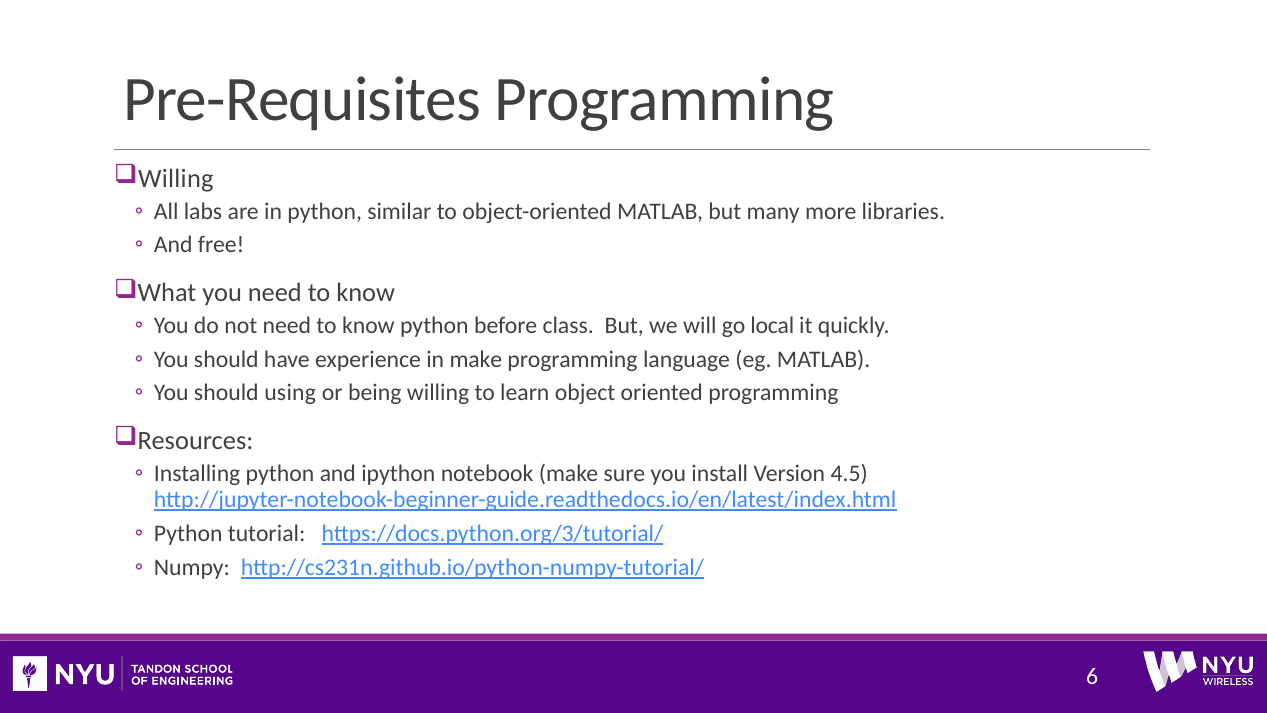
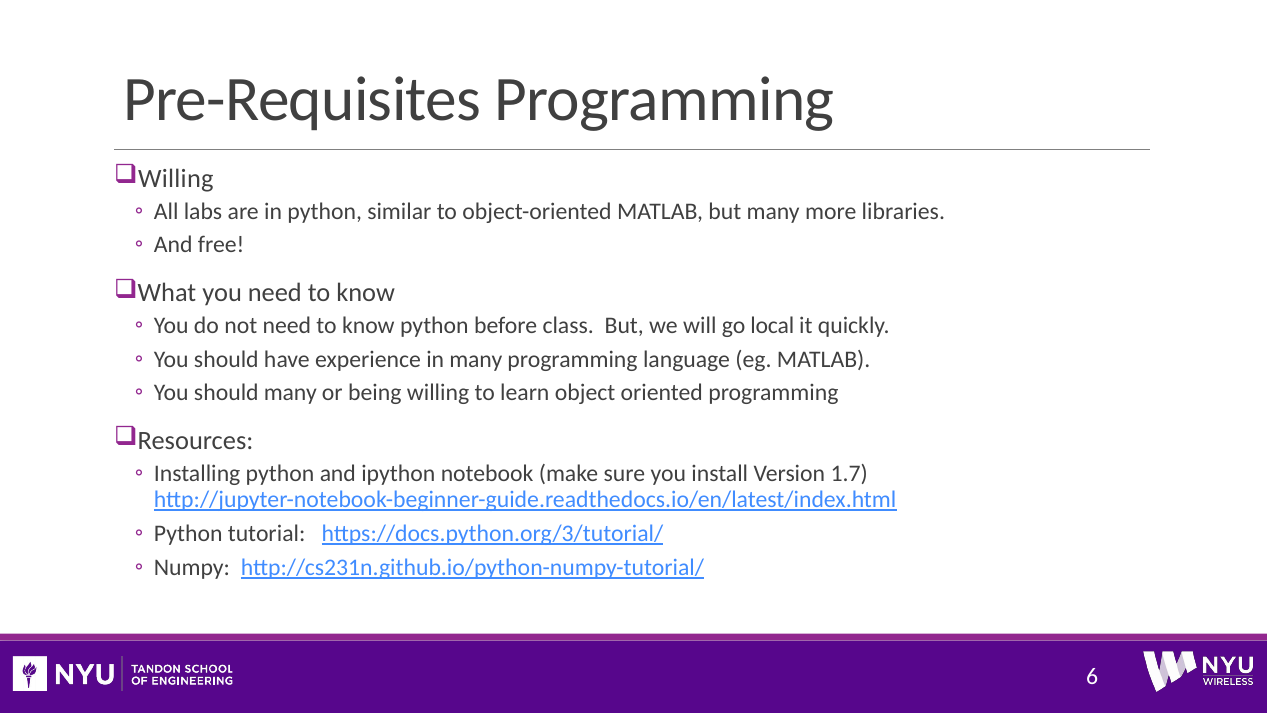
in make: make -> many (476, 359)
should using: using -> many (290, 393)
4.5: 4.5 -> 1.7 (849, 473)
